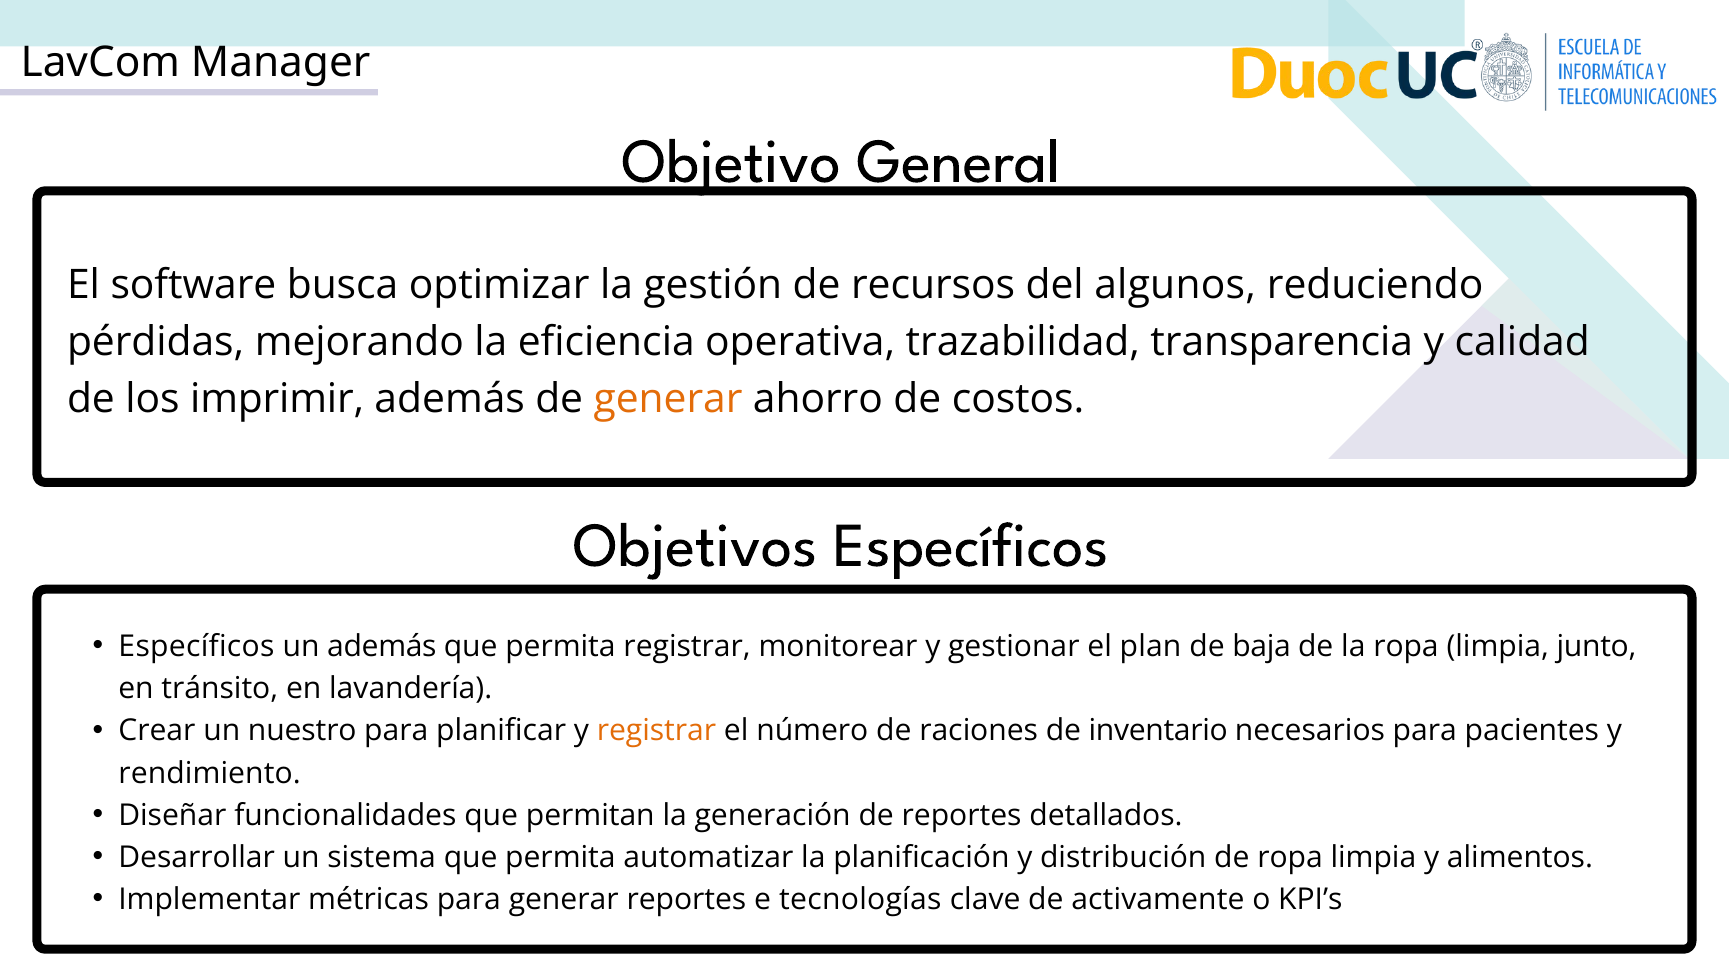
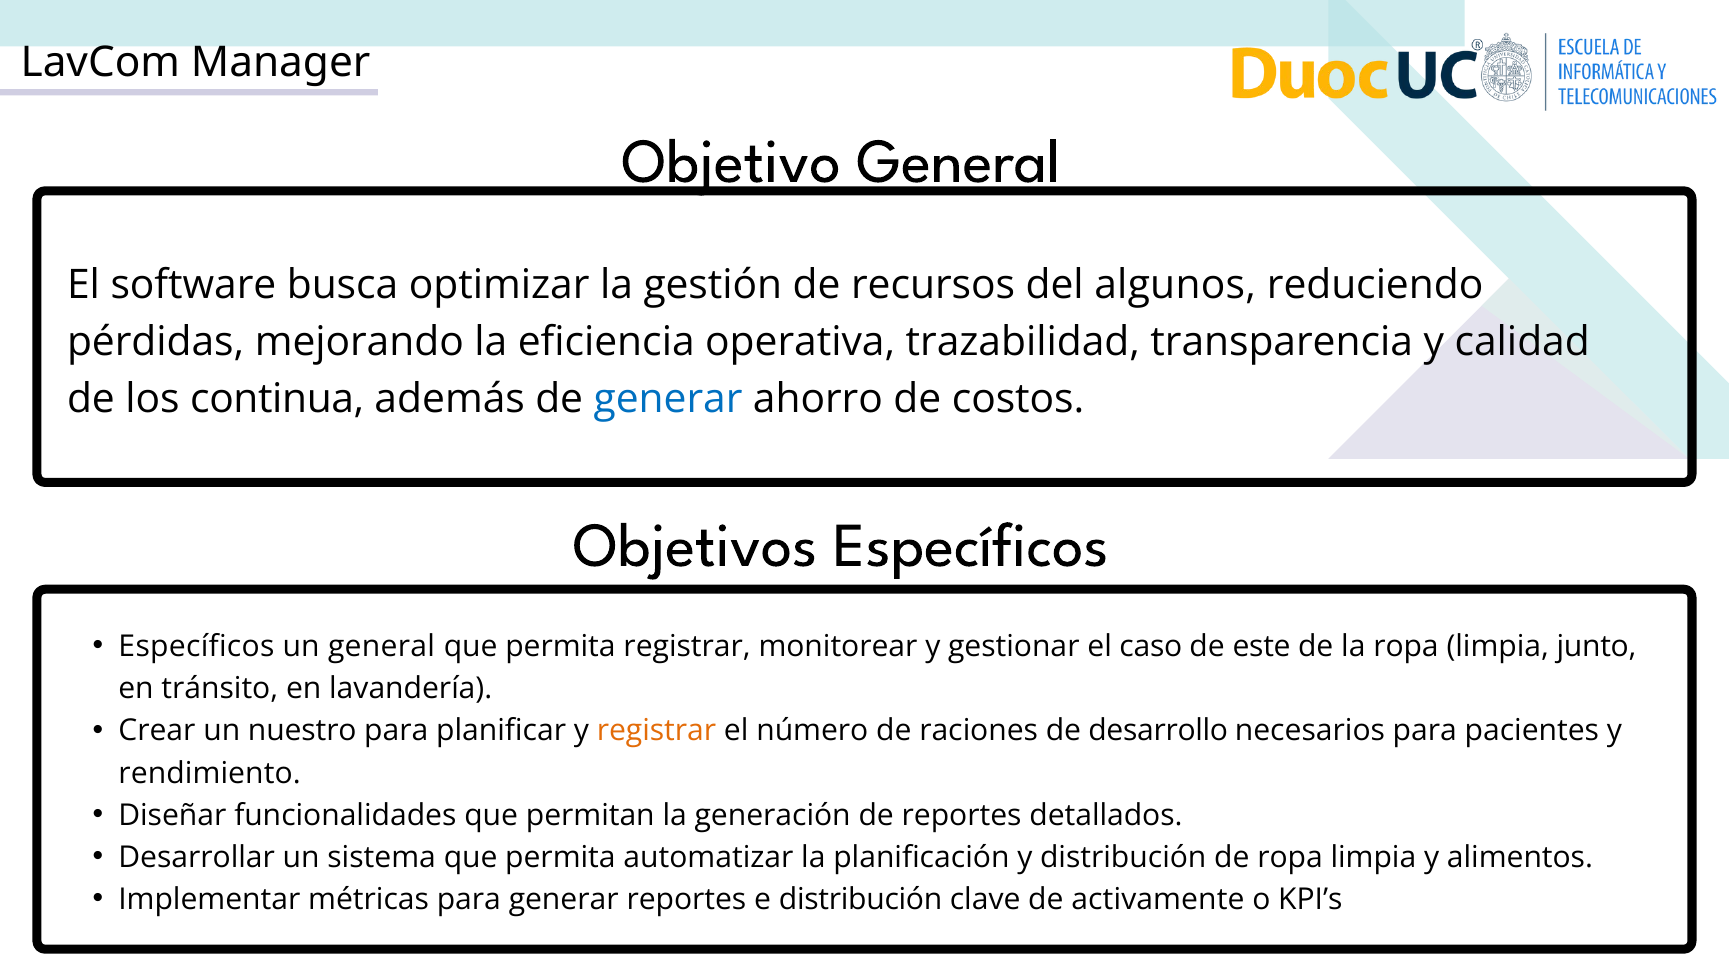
imprimir: imprimir -> continua (277, 399)
generar colour: orange -> blue (668, 399)
un además: además -> general (382, 647)
plan: plan -> caso (1151, 647)
baja: baja -> este (1262, 647)
inventario: inventario -> desarrollo (1158, 731)
e tecnologías: tecnologías -> distribución (861, 900)
